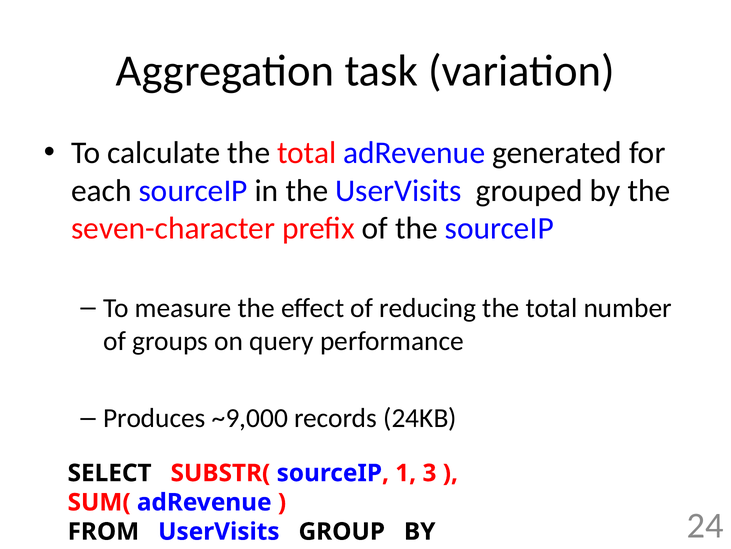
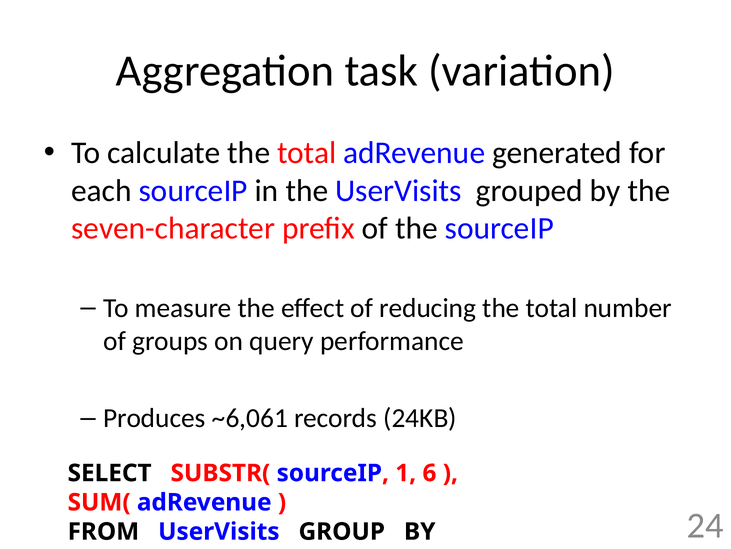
~9,000: ~9,000 -> ~6,061 (250, 418)
3: 3 -> 6 (429, 472)
